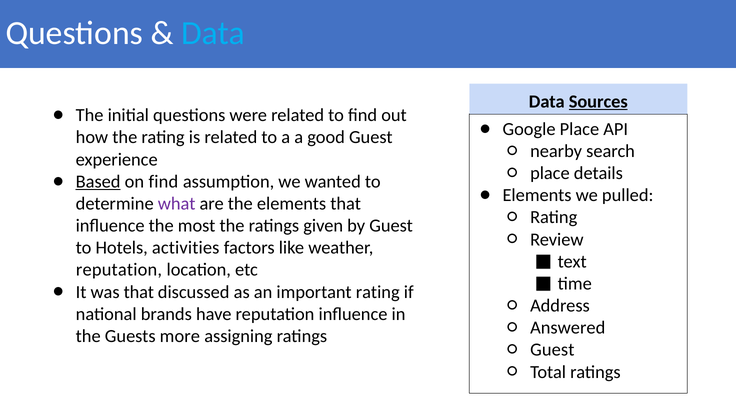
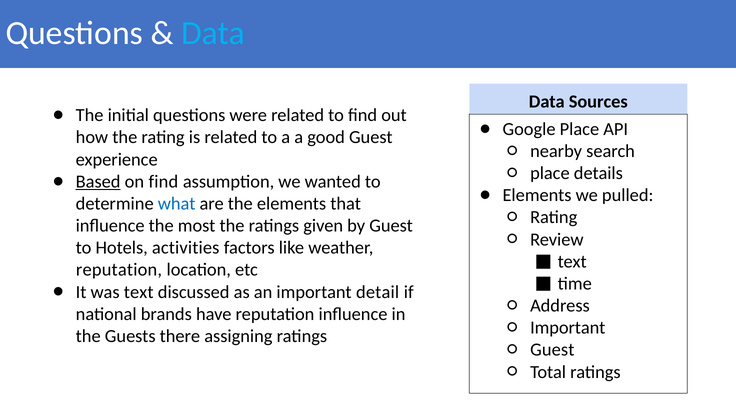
Sources underline: present -> none (598, 101)
what colour: purple -> blue (177, 204)
was that: that -> text (139, 292)
important rating: rating -> detail (378, 292)
Answered: Answered -> Important (568, 328)
more: more -> there (180, 336)
